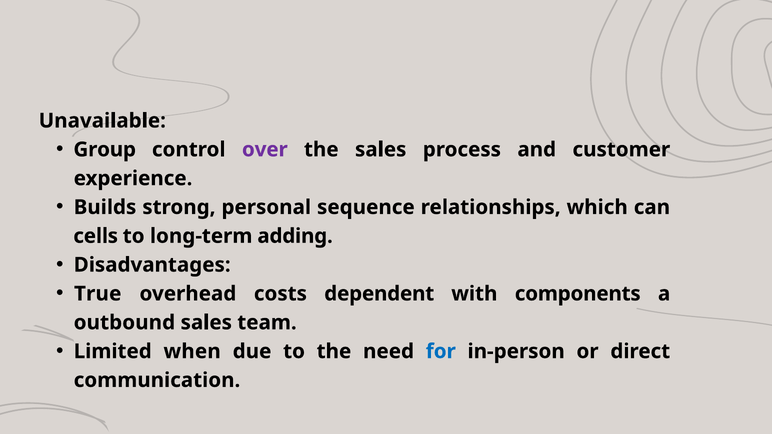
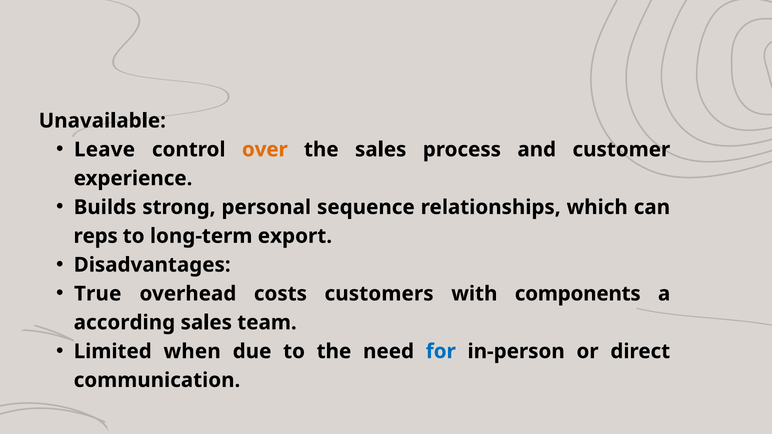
Group: Group -> Leave (104, 150)
over colour: purple -> orange (265, 150)
cells: cells -> reps (96, 236)
adding: adding -> export (295, 236)
dependent: dependent -> customers (379, 294)
outbound: outbound -> according (124, 323)
